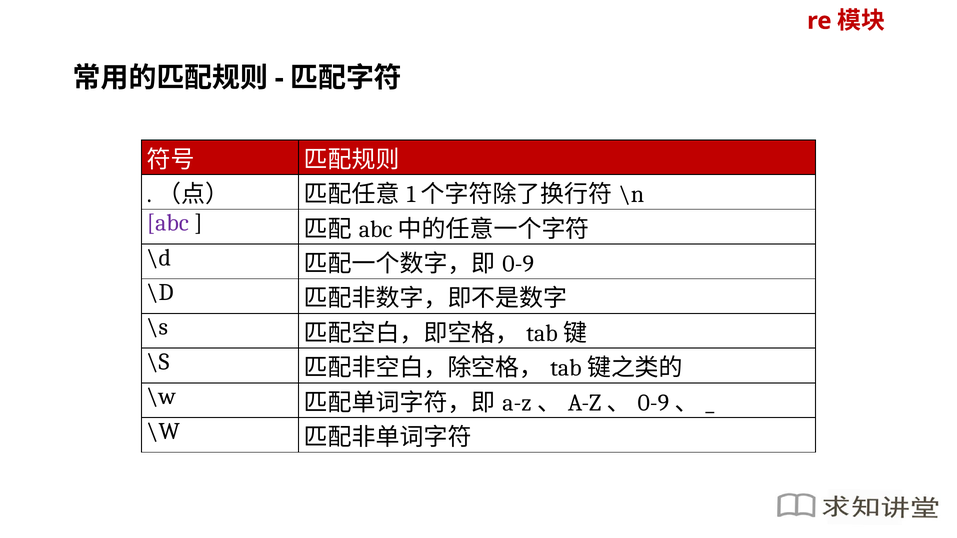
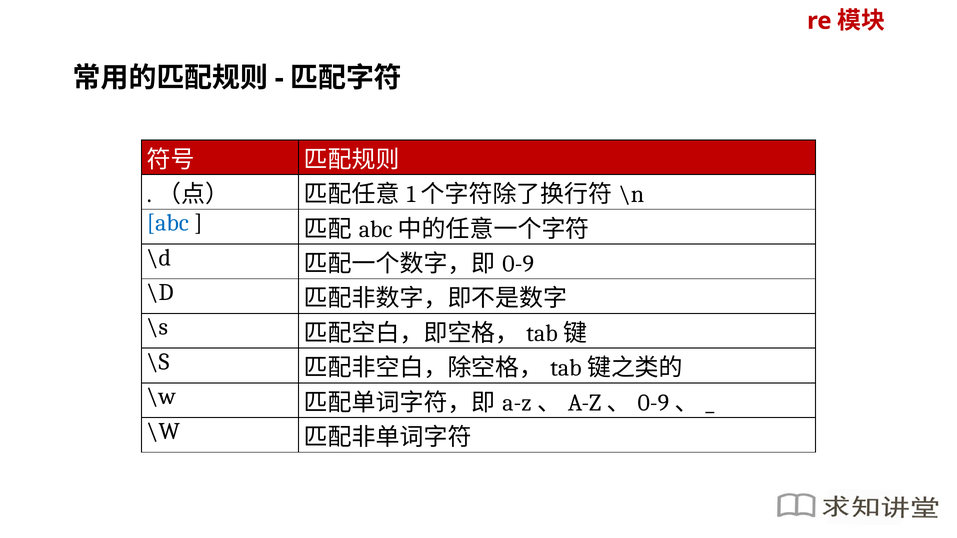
abc colour: purple -> blue (168, 223)
